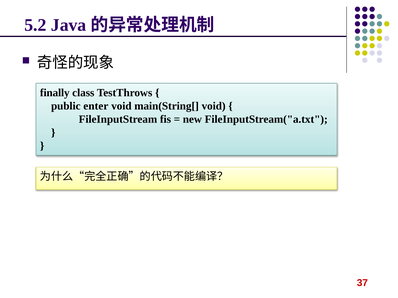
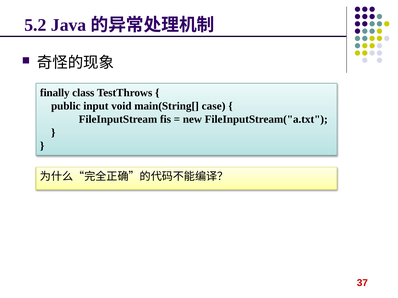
enter: enter -> input (96, 106)
main(String[ void: void -> case (214, 106)
